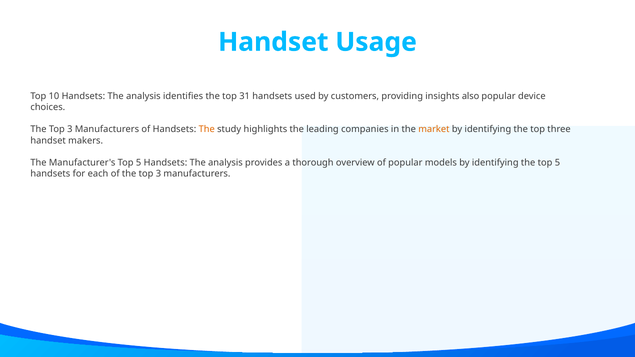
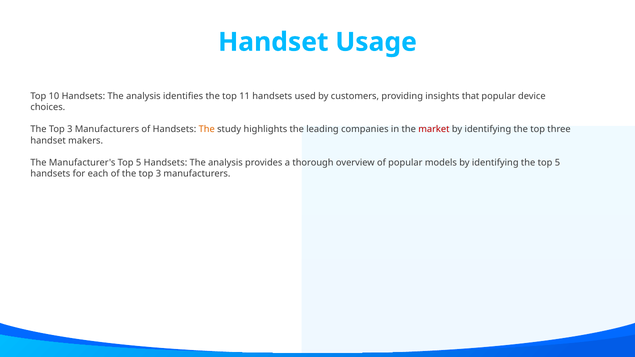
31: 31 -> 11 (245, 96)
also: also -> that (471, 96)
market colour: orange -> red (434, 129)
